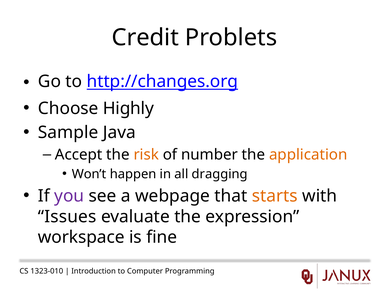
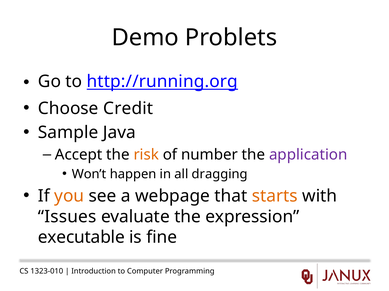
Credit: Credit -> Demo (145, 38)
http://changes.org: http://changes.org -> http://running.org (162, 82)
Highly: Highly -> Credit (128, 109)
application colour: orange -> purple (308, 155)
you colour: purple -> orange (69, 196)
workspace: workspace -> executable (81, 238)
